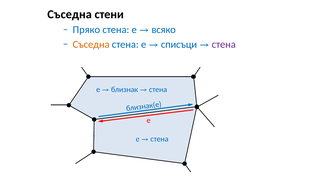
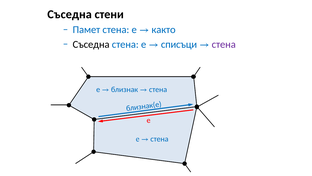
Пряко: Пряко -> Памет (86, 30)
всяко: всяко -> както (164, 30)
Съседна colour: orange -> black (91, 44)
